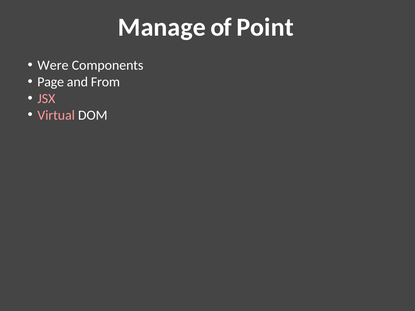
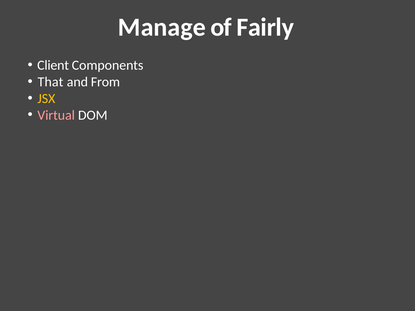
Point: Point -> Fairly (265, 27)
Were: Were -> Client (53, 65)
Page: Page -> That (50, 82)
JSX colour: pink -> yellow (46, 99)
